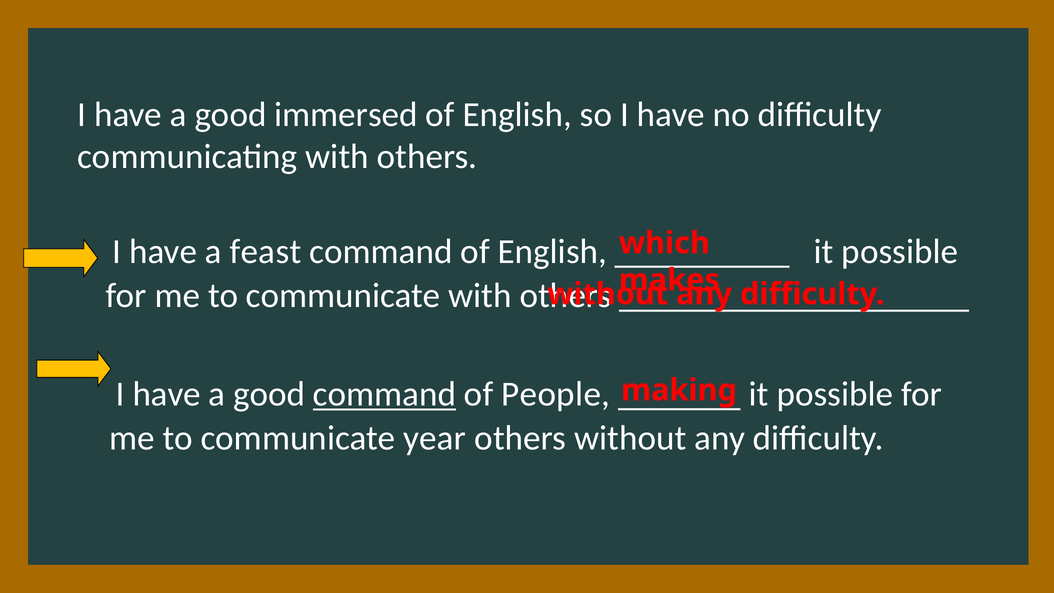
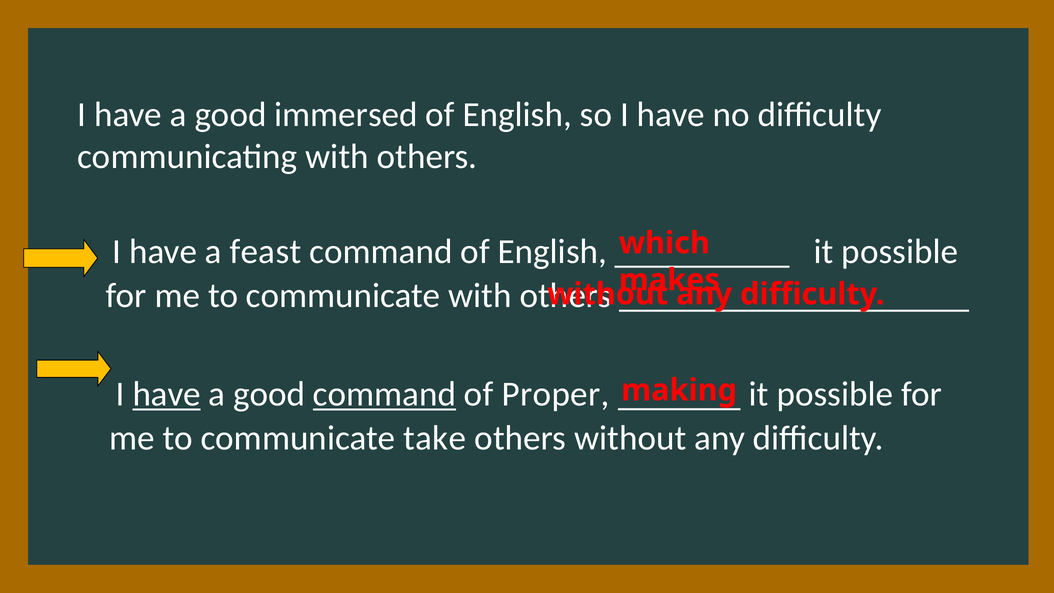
have underline: none -> present (167, 394)
People: People -> Proper (556, 394)
year: year -> take (435, 438)
